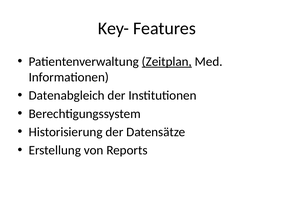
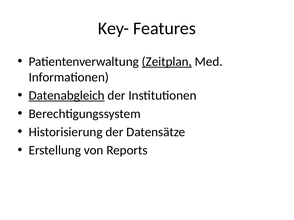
Datenabgleich underline: none -> present (67, 96)
